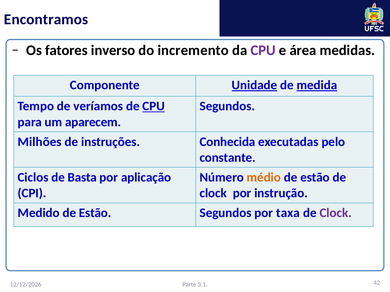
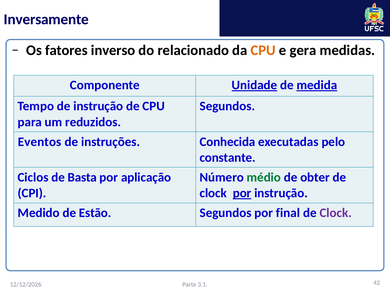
Encontramos: Encontramos -> Inversamente (46, 19)
incremento: incremento -> relacionado (193, 50)
CPU colour: purple -> orange (263, 50)
área: área -> gera (303, 50)
de veríamos: veríamos -> instrução (98, 106)
CPU underline: present -> none (154, 106)
aparecem: aparecem -> reduzidos (93, 122)
Milhões: Milhões -> Eventos (40, 142)
médio colour: orange -> green (264, 178)
estão: estão -> obter (315, 178)
por underline: none -> present (242, 194)
taxa: taxa -> final (288, 213)
